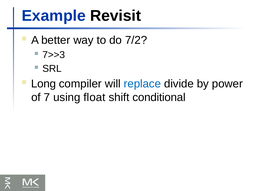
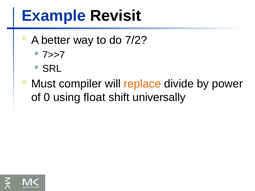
7>>3: 7>>3 -> 7>>7 (54, 55)
Long: Long -> Must (43, 84)
replace colour: blue -> orange (142, 84)
7: 7 -> 0 (47, 98)
conditional: conditional -> universally (159, 98)
